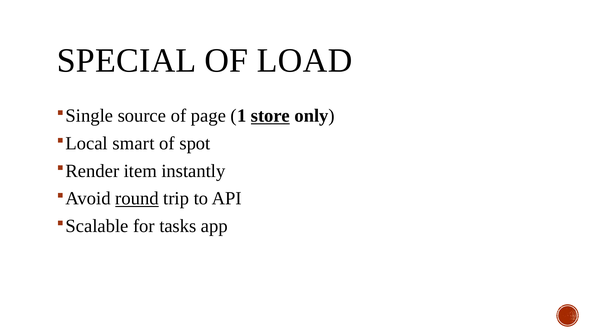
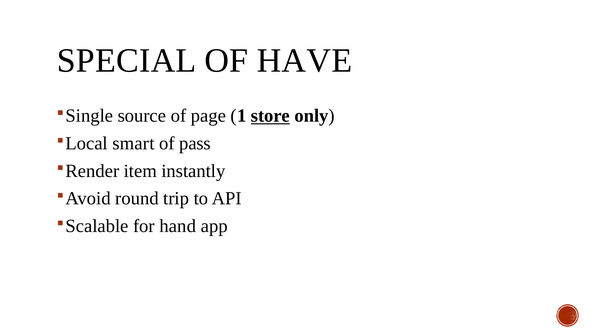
LOAD: LOAD -> HAVE (305, 61)
spot: spot -> pass (195, 143)
round underline: present -> none (137, 198)
tasks: tasks -> hand (178, 226)
